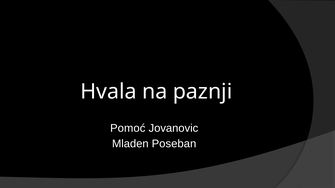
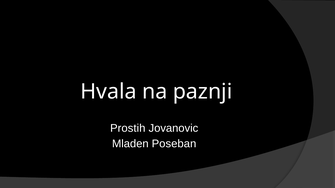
Pomoć: Pomoć -> Prostih (128, 128)
